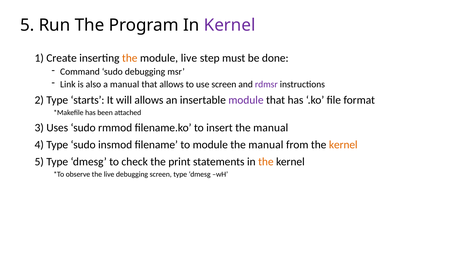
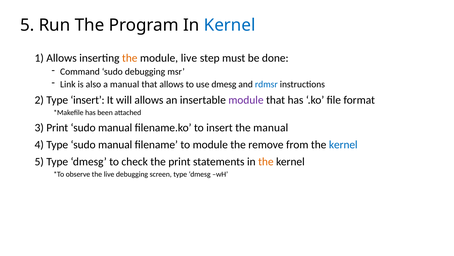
Kernel colour: purple -> blue (230, 25)
1 Create: Create -> Allows (62, 58)
use screen: screen -> dmesg (224, 84)
rdmsr colour: purple -> blue (266, 84)
Type starts: starts -> insert (88, 100)
3 Uses: Uses -> Print (57, 127)
rmmod: rmmod -> manual (115, 127)
Type sudo insmod: insmod -> manual (115, 144)
manual: manual -> remove (266, 144)
kernel colour: orange -> blue (343, 144)
